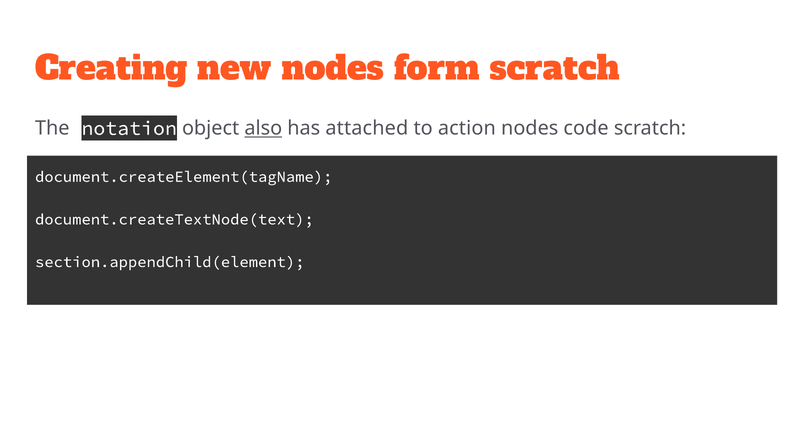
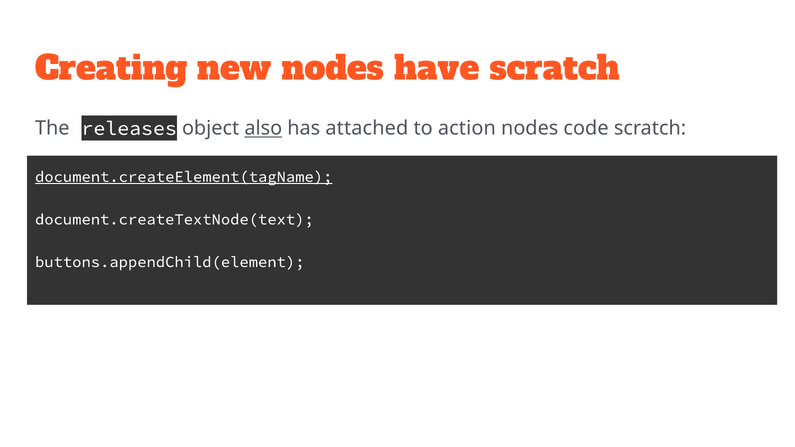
form: form -> have (437, 69)
notation: notation -> releases (129, 128)
document.createElement(tagName underline: none -> present (184, 177)
section.appendChild(element: section.appendChild(element -> buttons.appendChild(element (170, 262)
